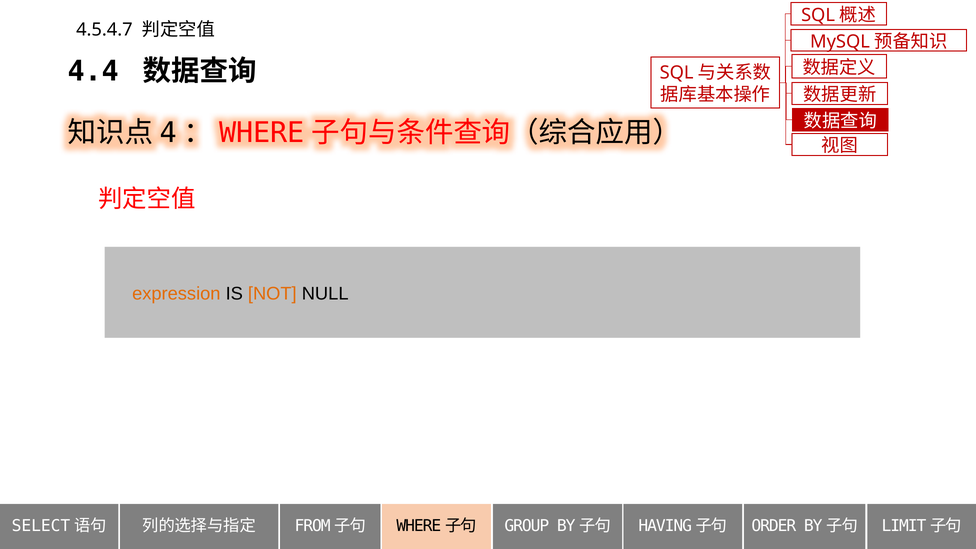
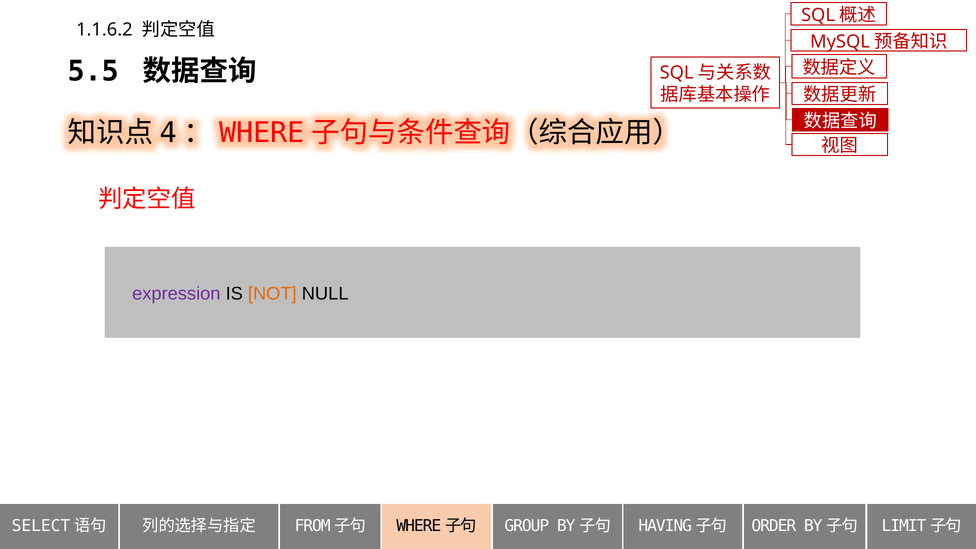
4.5.4.7: 4.5.4.7 -> 1.1.6.2 (104, 30)
4.4: 4.4 -> 5.5 (93, 71)
expression colour: orange -> purple (176, 294)
